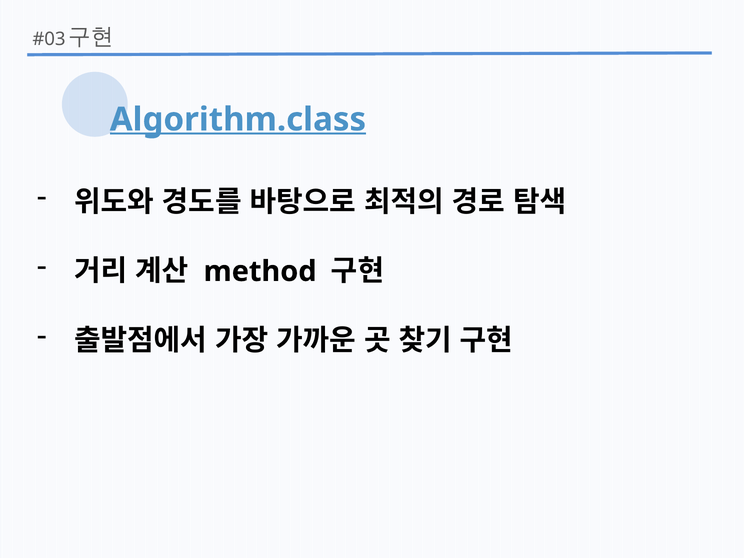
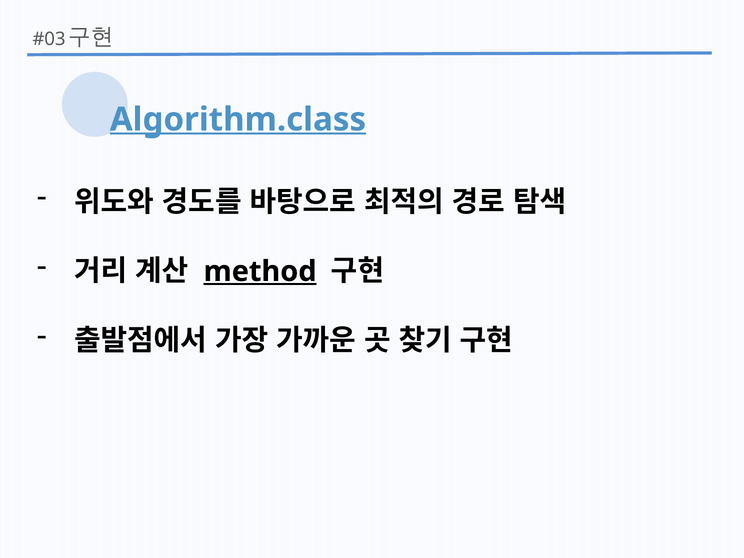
method underline: none -> present (260, 271)
